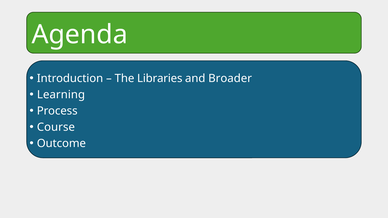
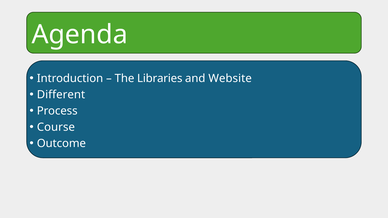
Broader: Broader -> Website (230, 78)
Learning: Learning -> Different (61, 95)
